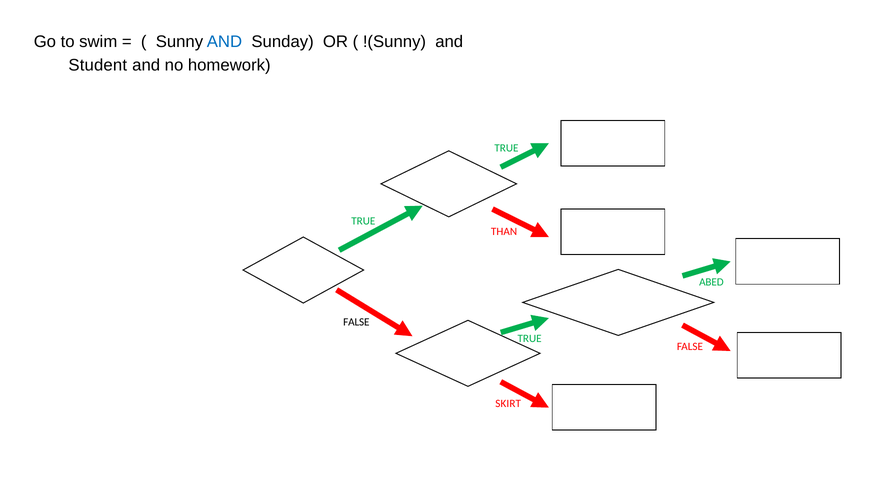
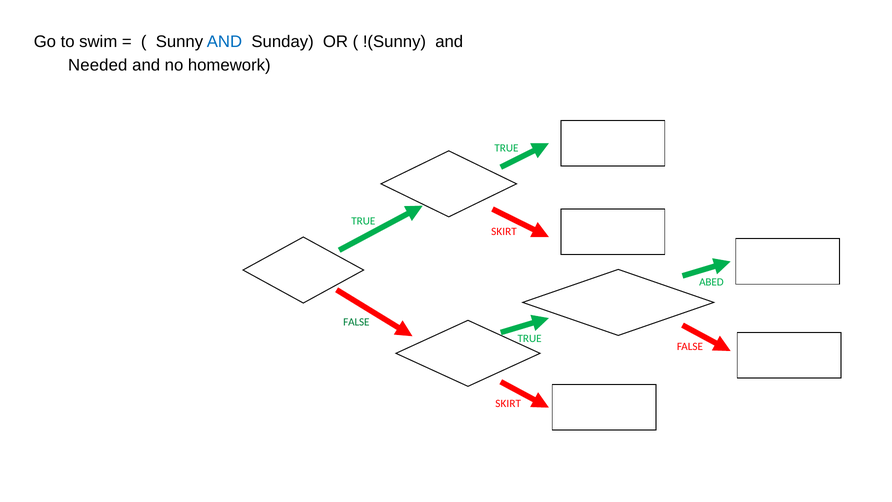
Student: Student -> Needed (98, 65)
THAN: THAN -> SKIRT (504, 231)
FALSE colour: black -> green (356, 322)
